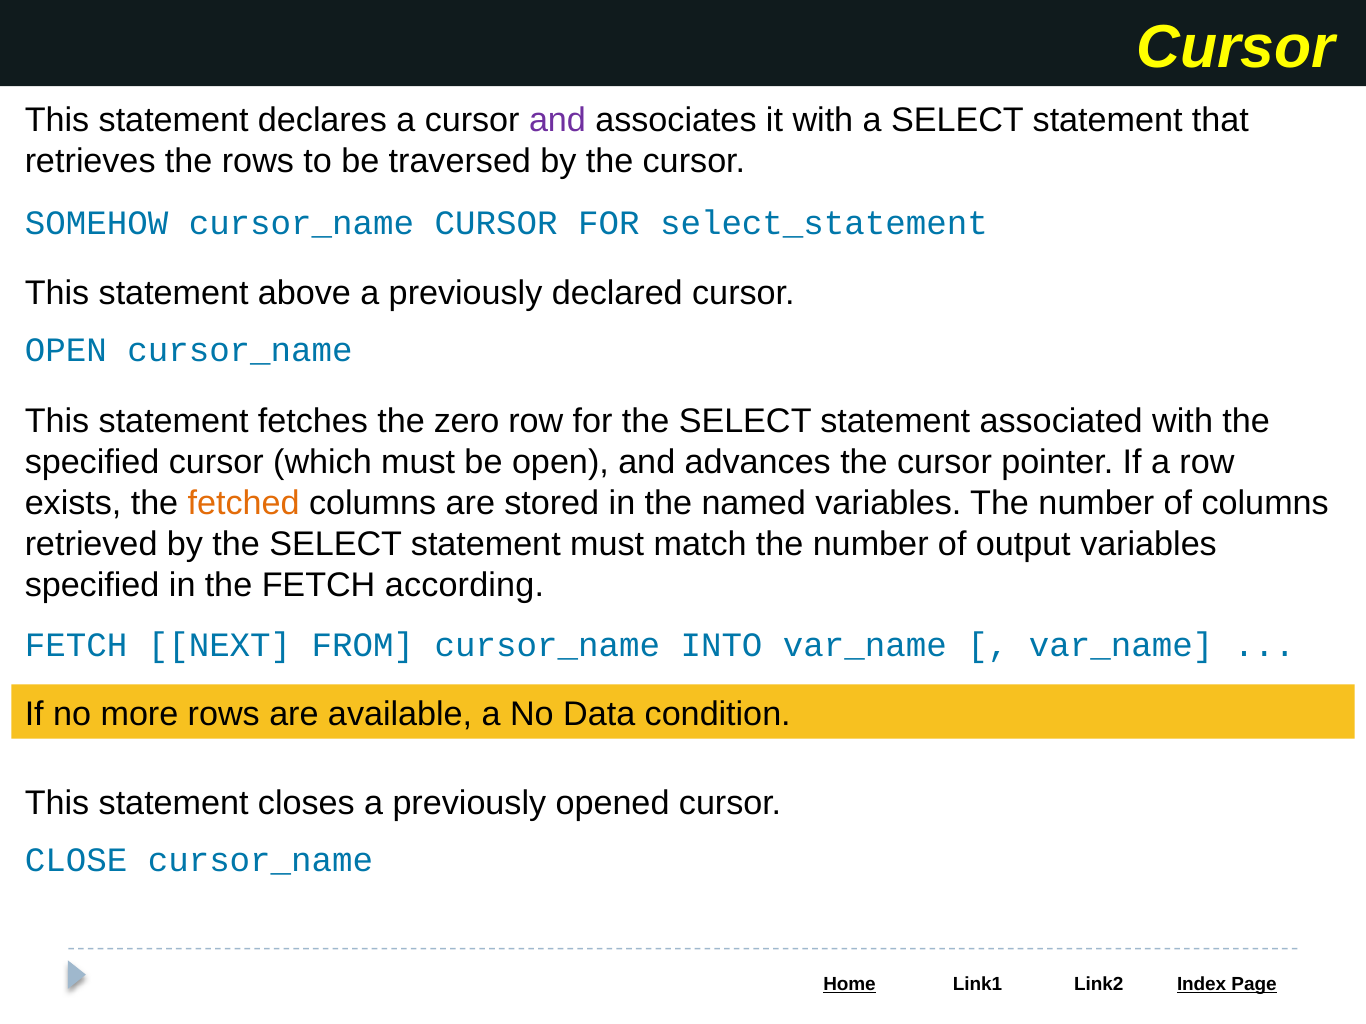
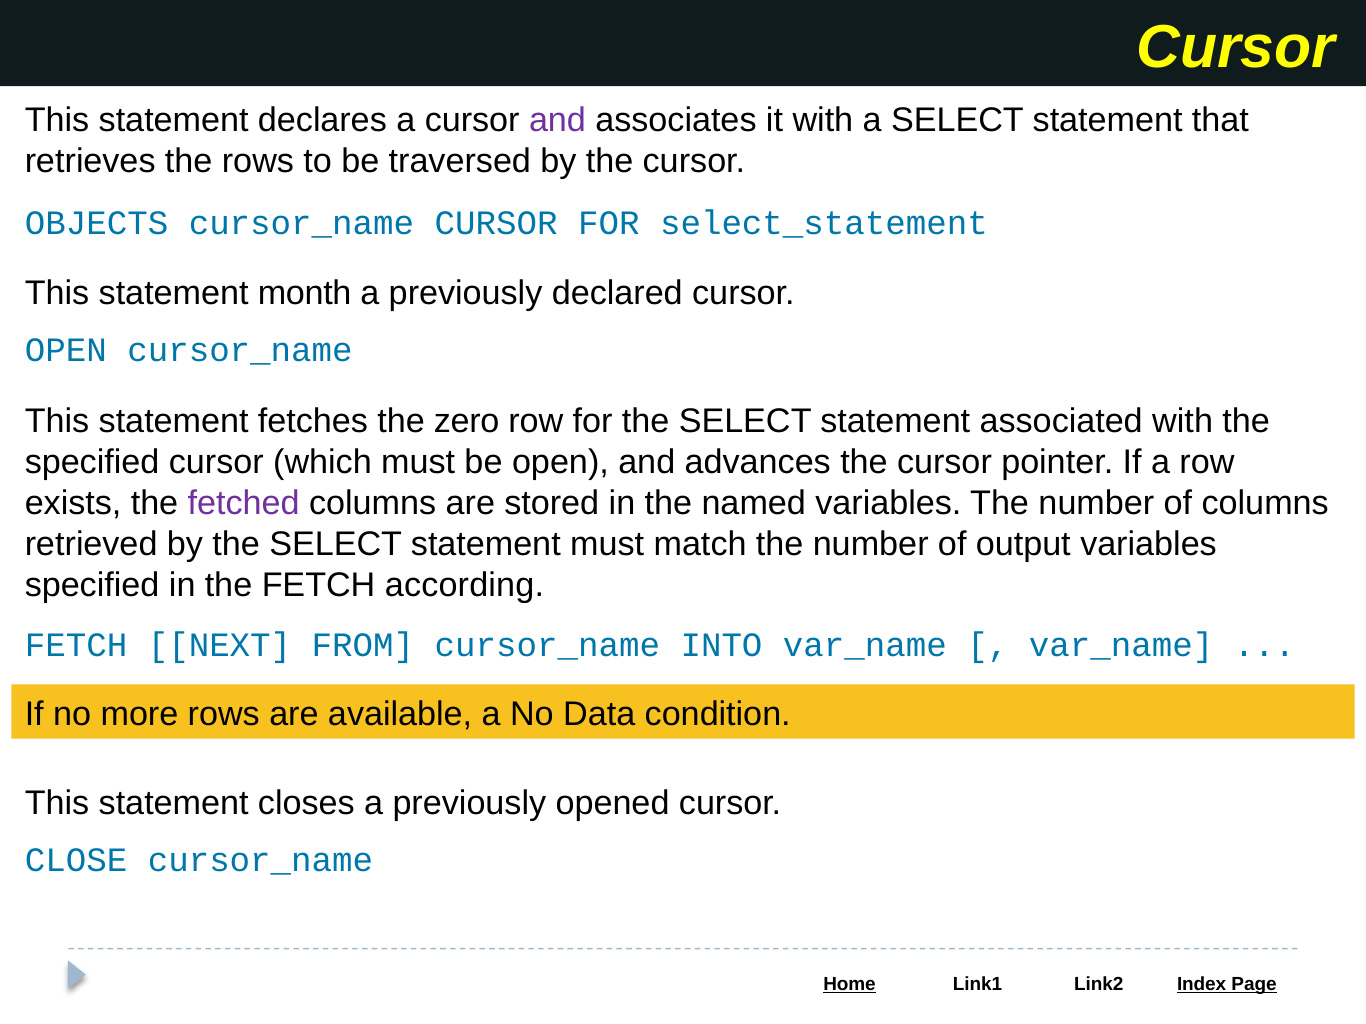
SOMEHOW: SOMEHOW -> OBJECTS (97, 223)
above: above -> month (305, 293)
fetched colour: orange -> purple (244, 504)
